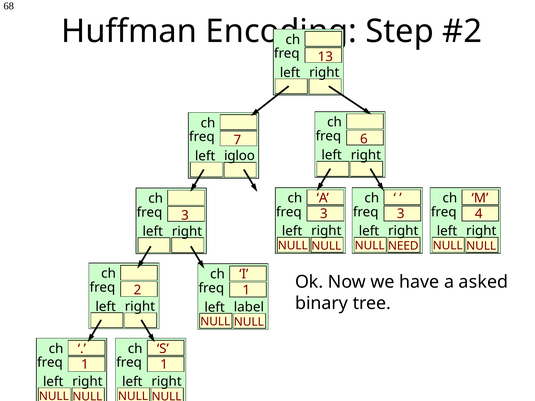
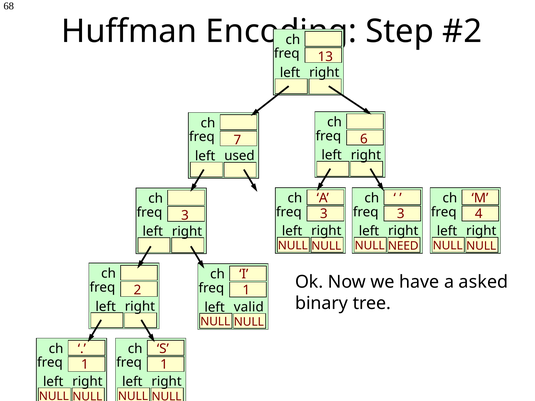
igloo: igloo -> used (239, 156)
label: label -> valid (249, 307)
